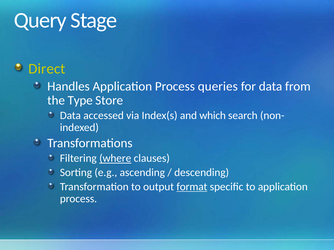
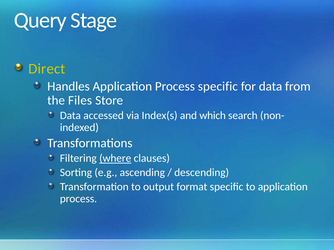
Process queries: queries -> specific (218, 86)
Type: Type -> Files (80, 100)
format underline: present -> none (192, 187)
